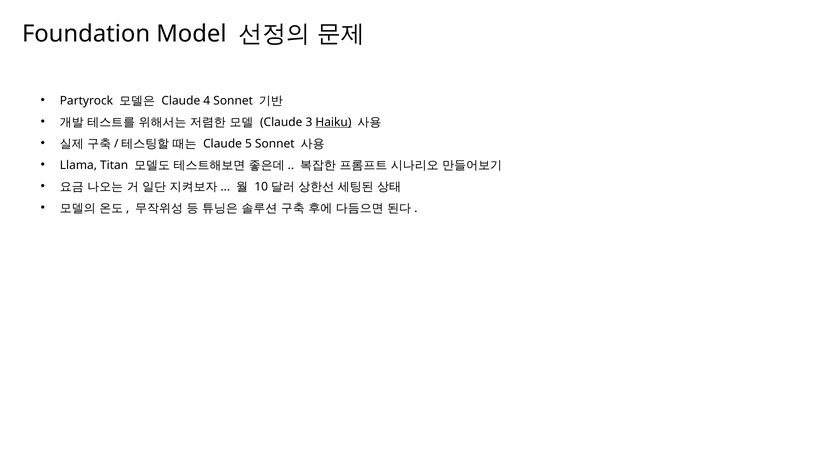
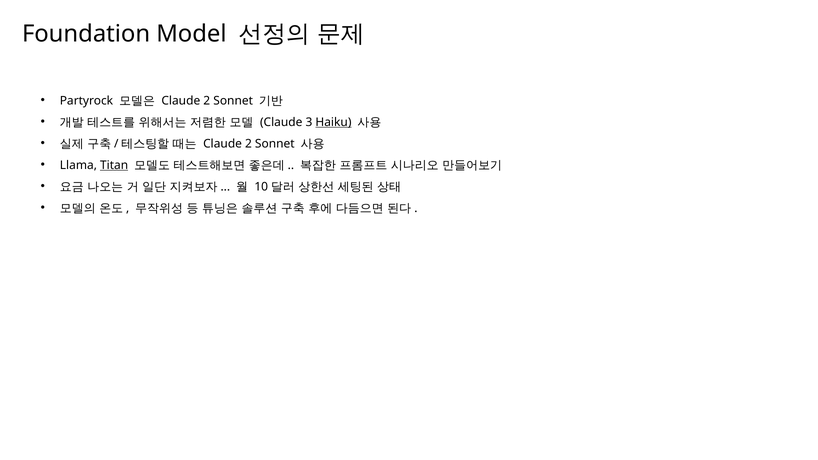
4: 4 -> 2 (207, 101)
5: 5 -> 2 (248, 144)
Titan underline: none -> present (114, 165)
